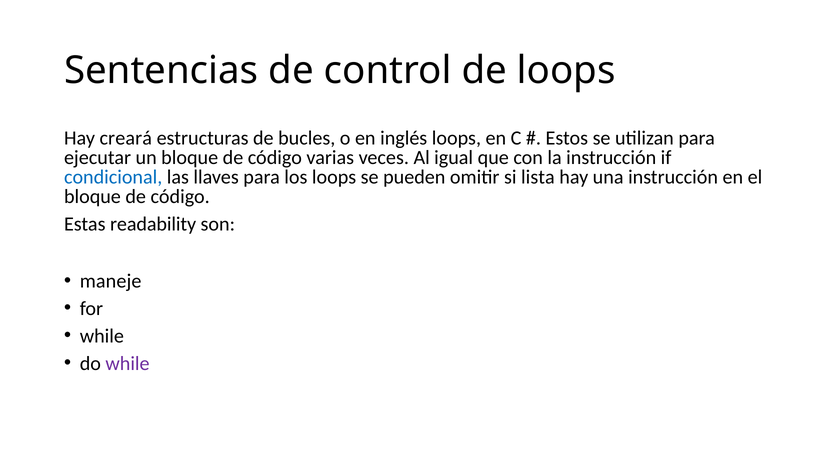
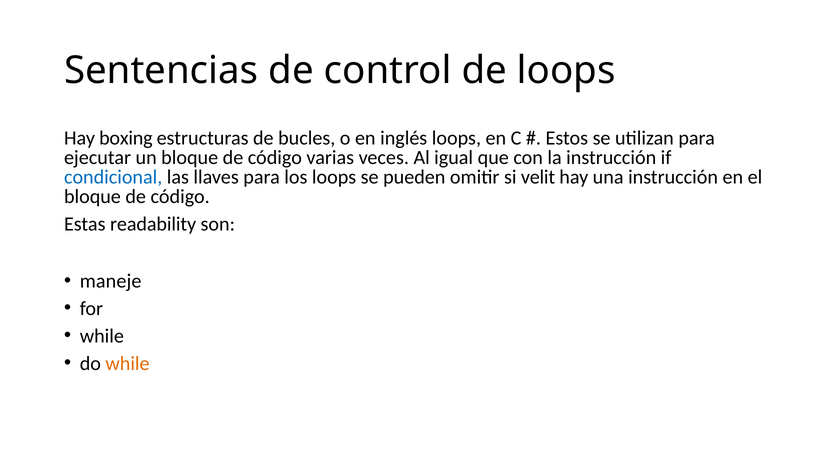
creará: creará -> boxing (126, 138)
lista: lista -> velit (538, 177)
while colour: purple -> orange (128, 363)
